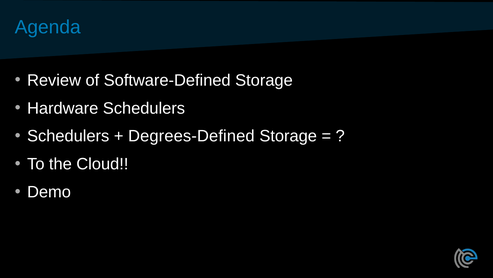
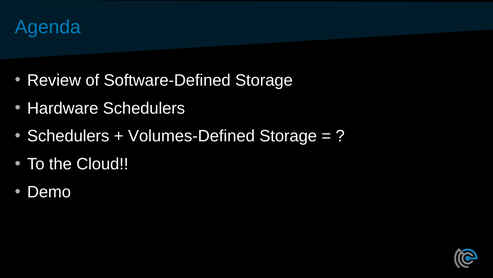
Degrees-Defined: Degrees-Defined -> Volumes-Defined (191, 136)
